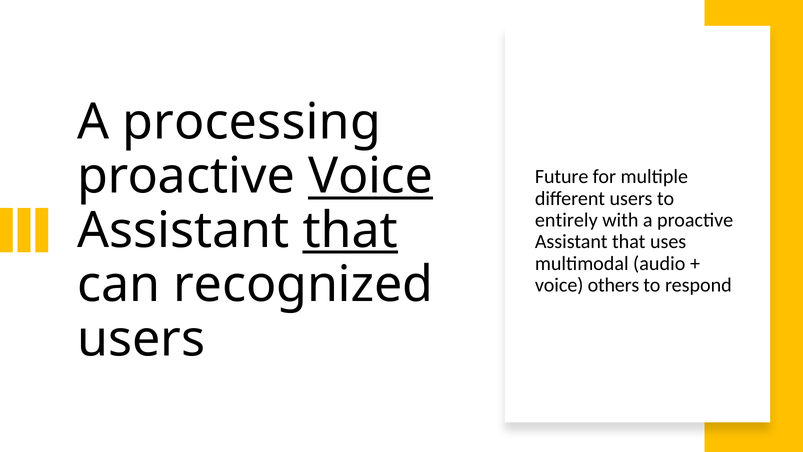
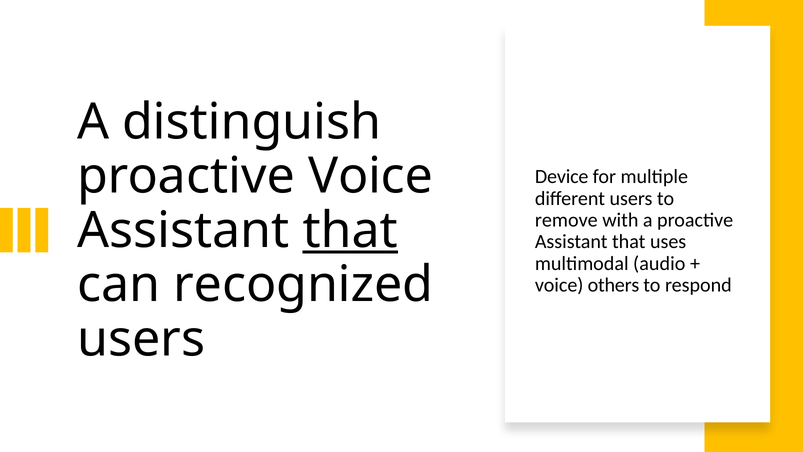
processing: processing -> distinguish (252, 122)
Voice underline: present -> none (371, 176)
Future: Future -> Device (562, 177)
entirely: entirely -> remove (566, 220)
